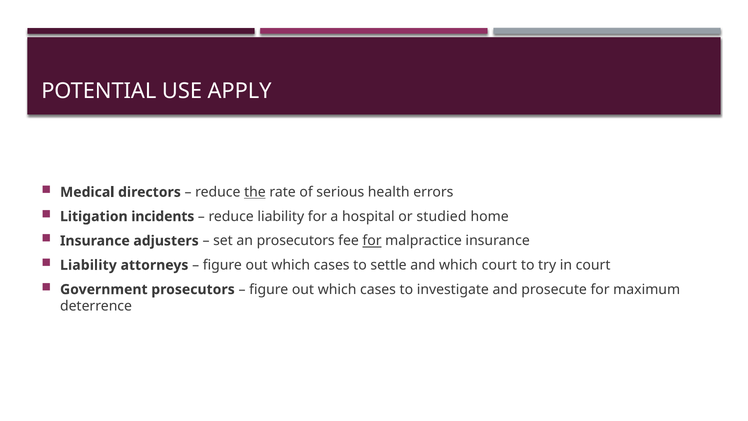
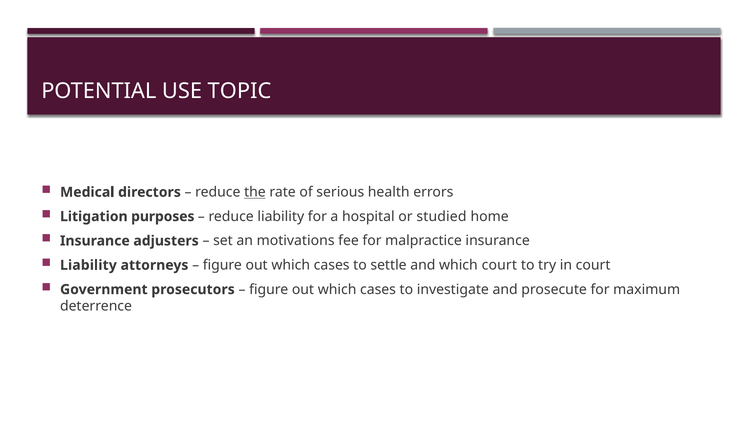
APPLY: APPLY -> TOPIC (240, 91)
incidents: incidents -> purposes (163, 216)
an prosecutors: prosecutors -> motivations (296, 241)
for underline: present -> none (372, 241)
